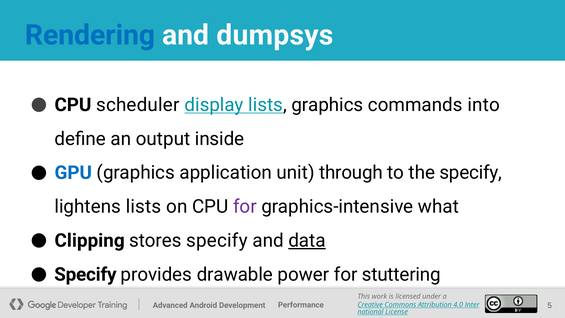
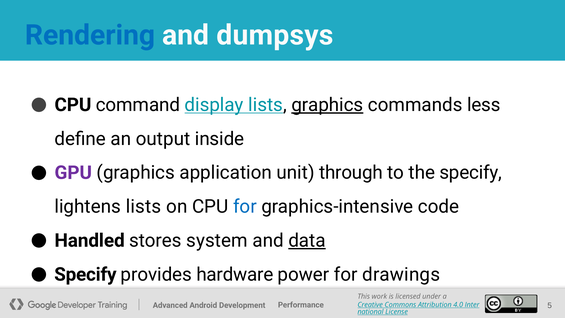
scheduler: scheduler -> command (138, 105)
graphics underline: none -> present (327, 105)
into: into -> less (484, 105)
GPU colour: blue -> purple (73, 173)
for colour: purple -> blue (245, 207)
what: what -> code (439, 207)
Clipping: Clipping -> Handled (90, 240)
stores specify: specify -> system (217, 240)
drawable: drawable -> hardware (235, 274)
stuttering: stuttering -> drawings (401, 274)
